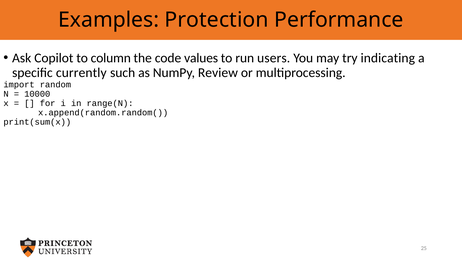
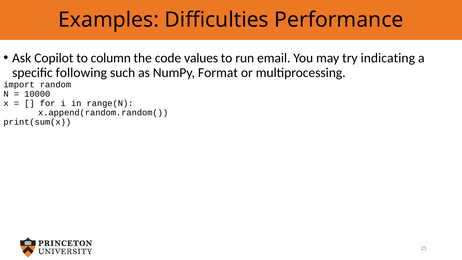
Protection: Protection -> Difficulties (217, 20)
users: users -> email (274, 58)
currently: currently -> following (81, 73)
Review: Review -> Format (218, 73)
